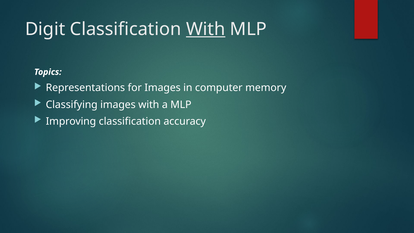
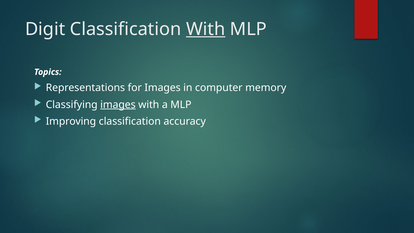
images underline: none -> present (118, 105)
